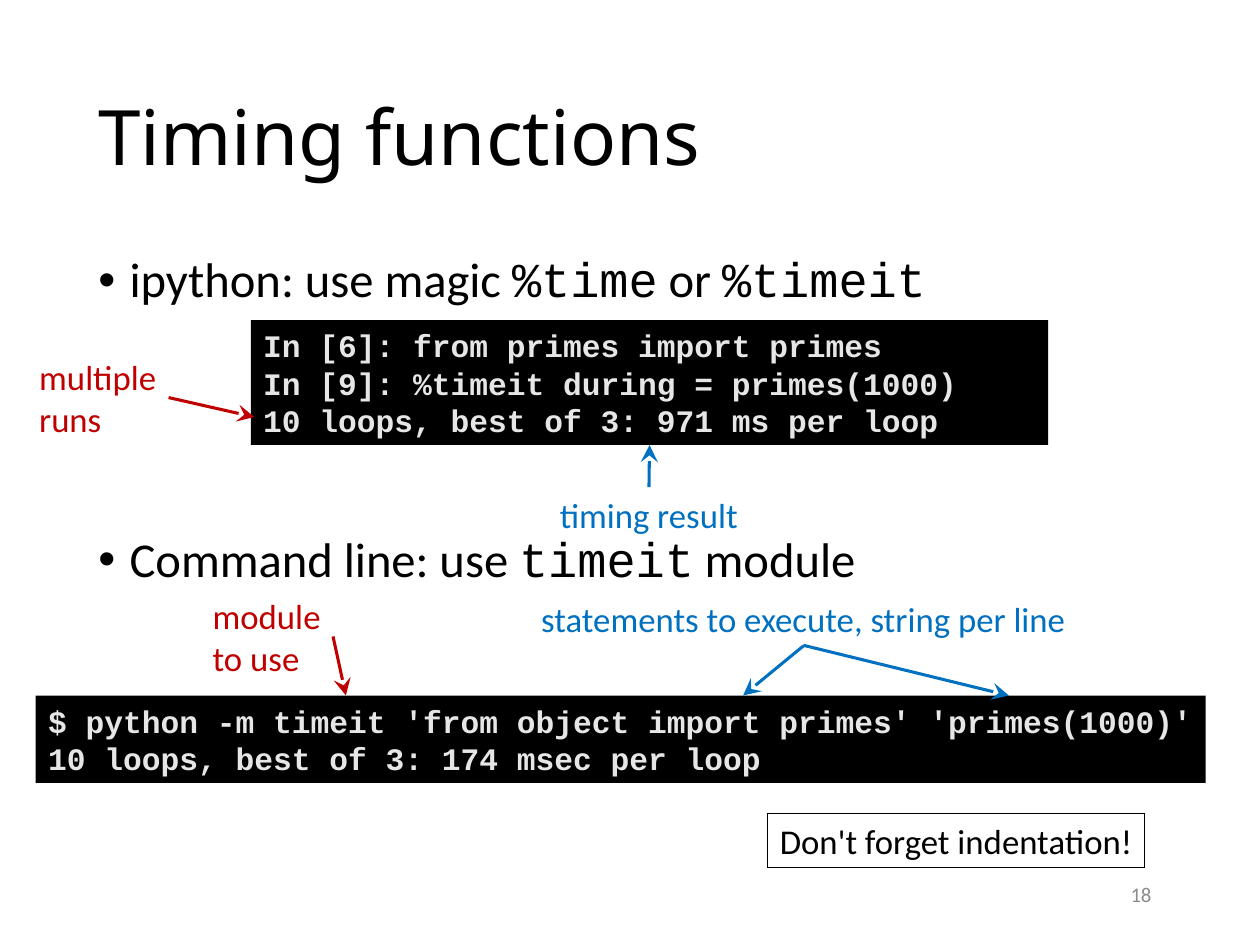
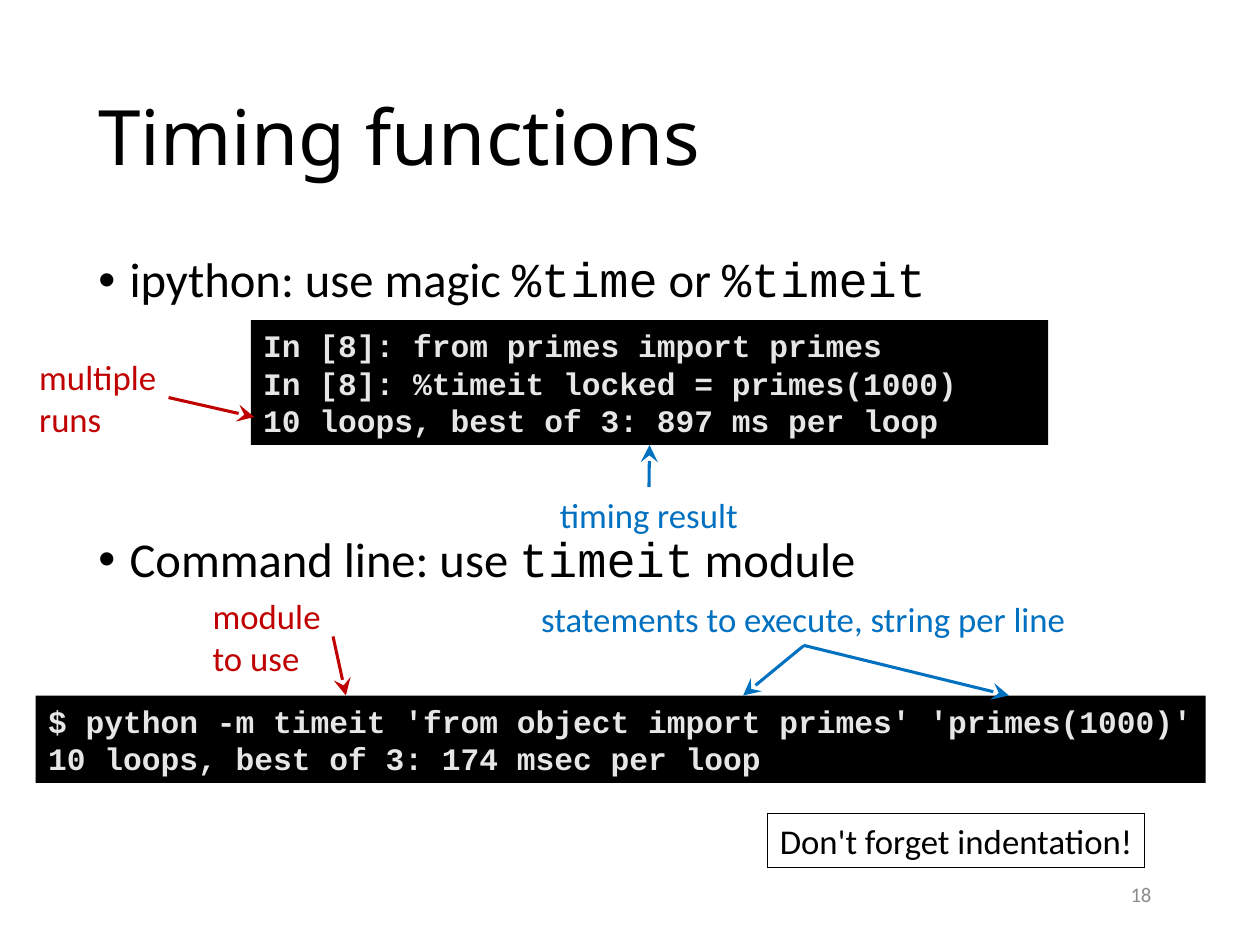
6: 6 -> 8 (357, 347)
9: 9 -> 8 (357, 385)
during: during -> locked (619, 385)
971: 971 -> 897 (685, 422)
